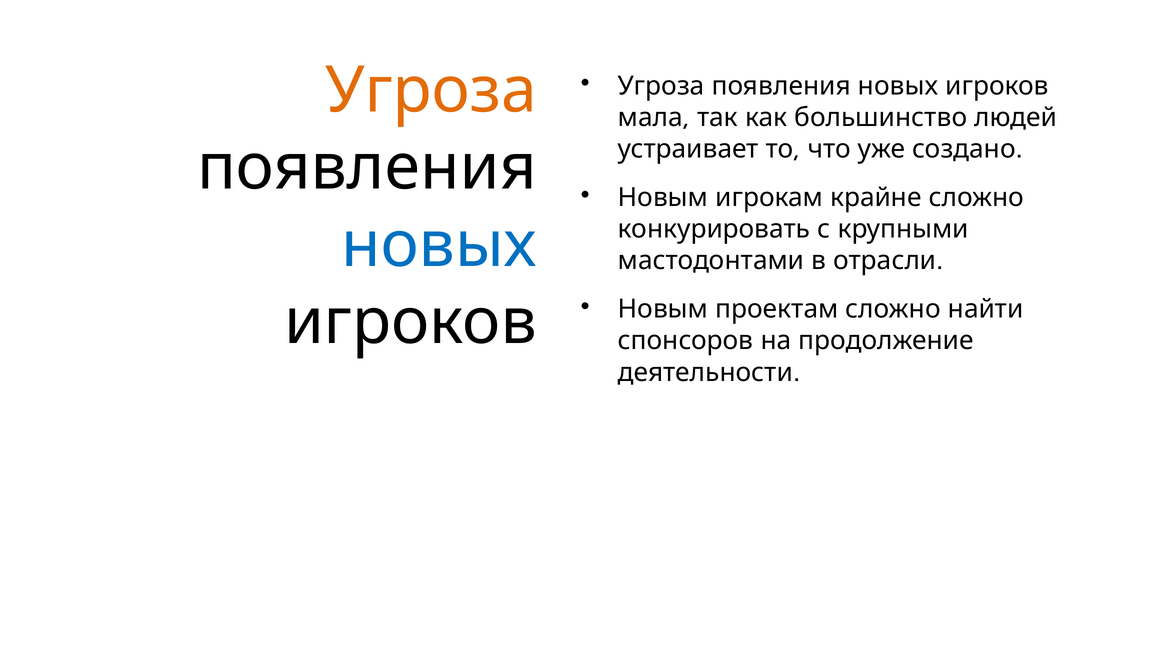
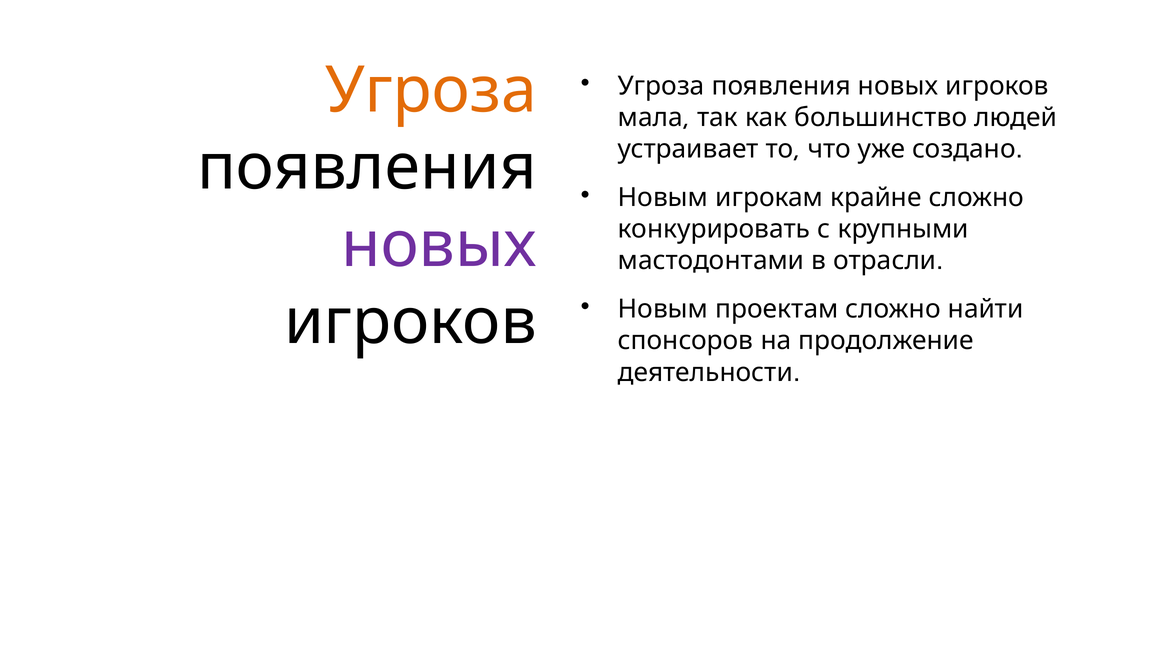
новых colour: blue -> purple (439, 245)
